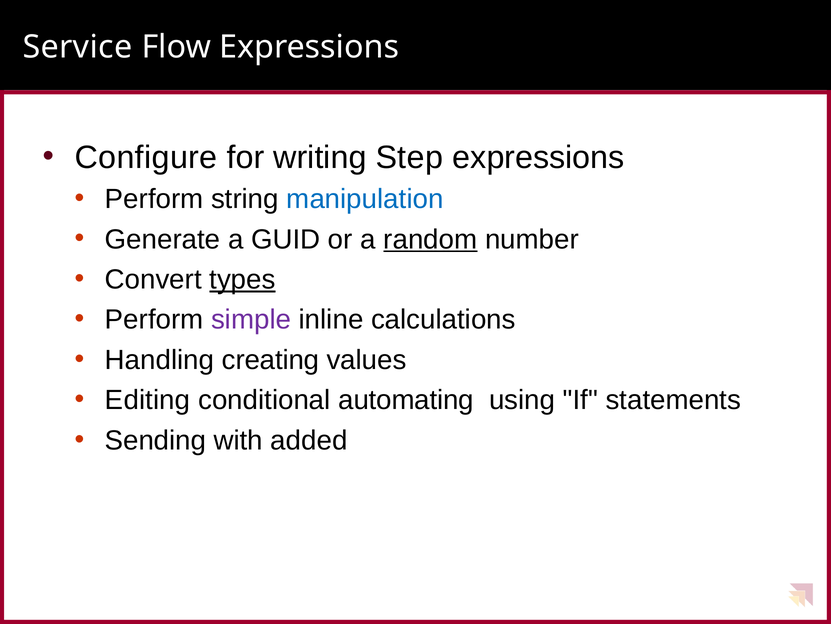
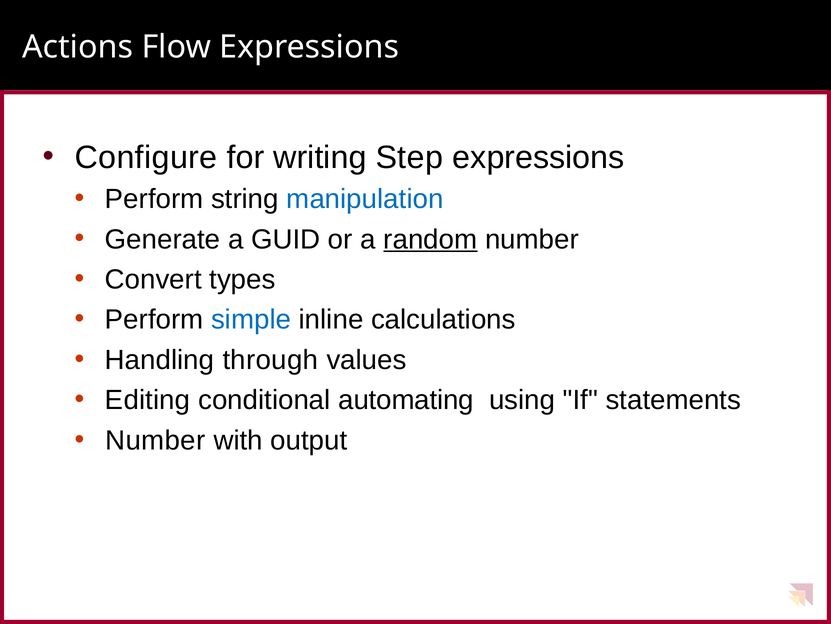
Service: Service -> Actions (78, 47)
types underline: present -> none (243, 279)
simple colour: purple -> blue (251, 319)
creating: creating -> through (270, 360)
Sending: Sending -> Number (155, 440)
added: added -> output (309, 440)
